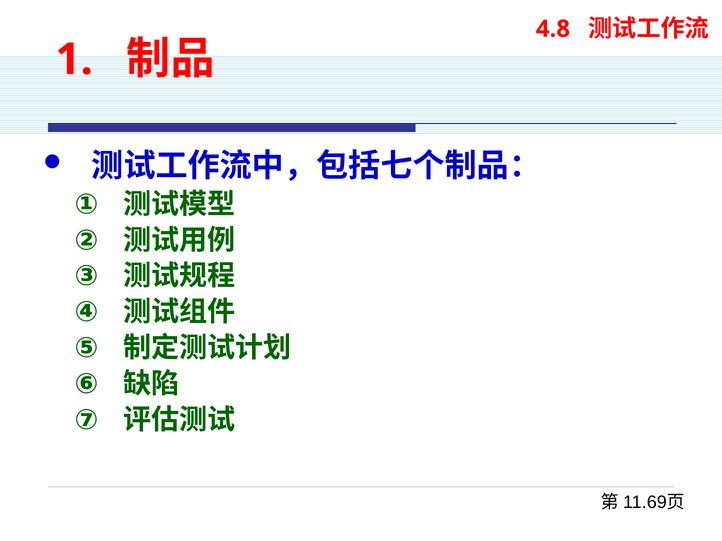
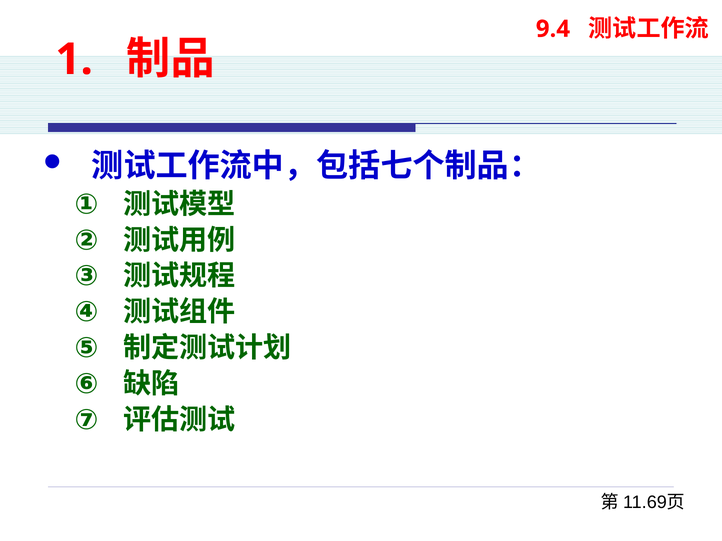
4.8: 4.8 -> 9.4 (553, 29)
